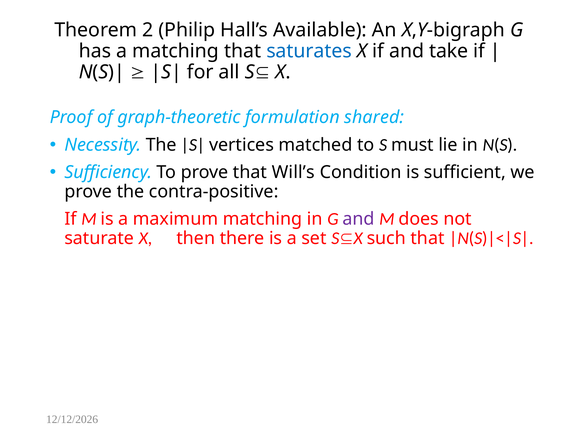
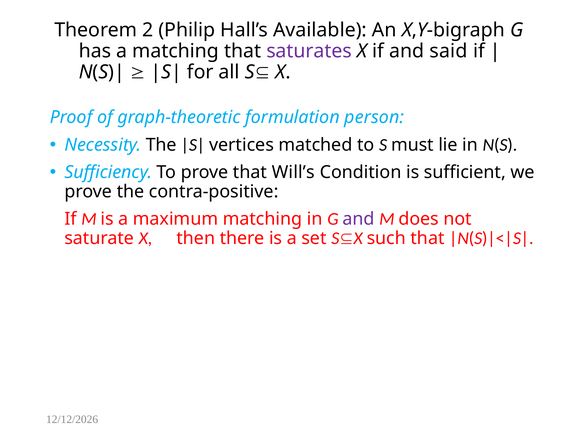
saturates colour: blue -> purple (309, 51)
take: take -> said (449, 51)
shared: shared -> person (374, 117)
